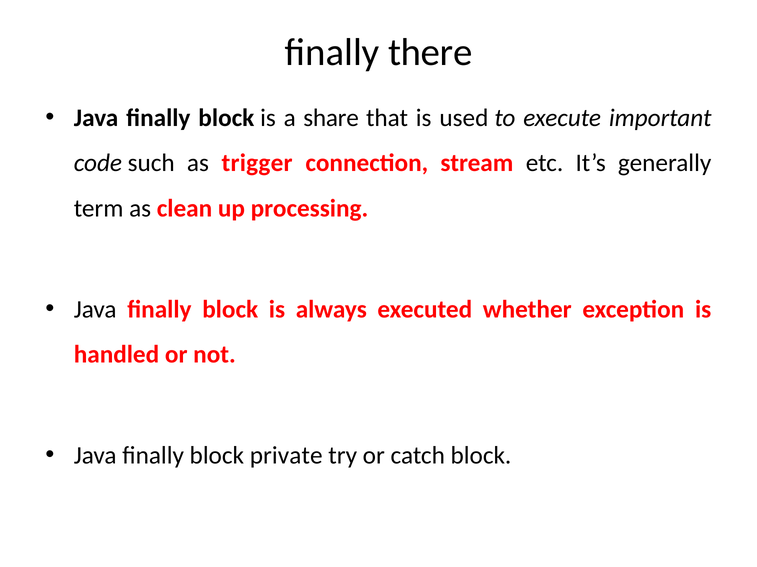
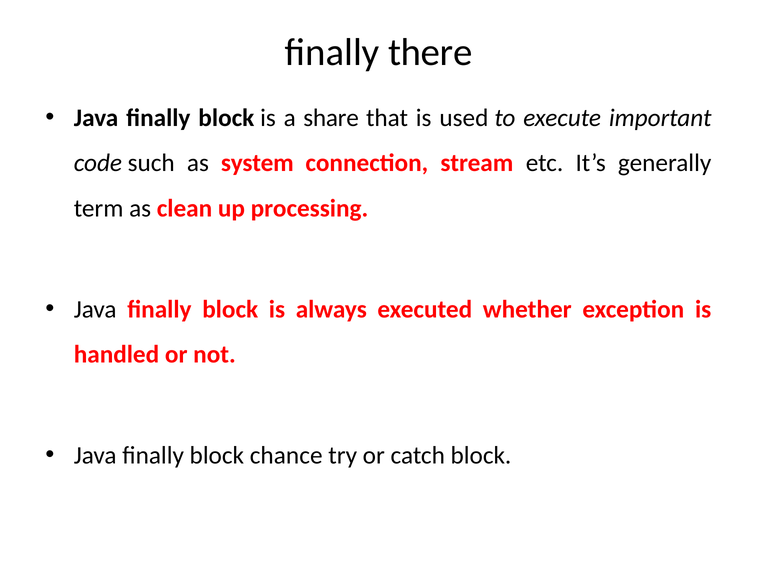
trigger: trigger -> system (257, 163)
private: private -> chance (286, 456)
